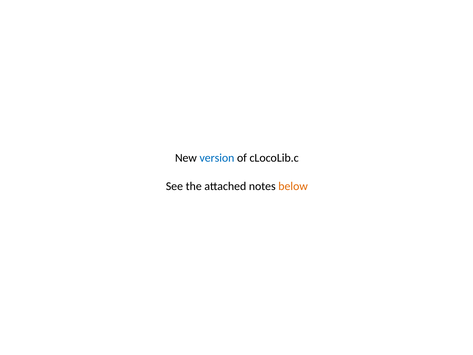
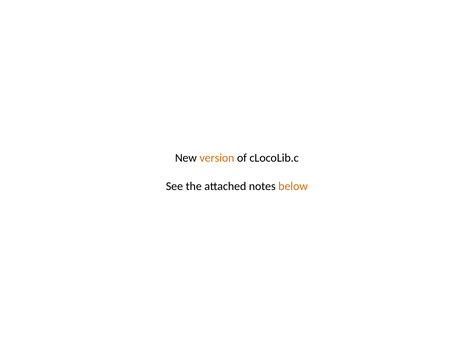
version colour: blue -> orange (217, 158)
